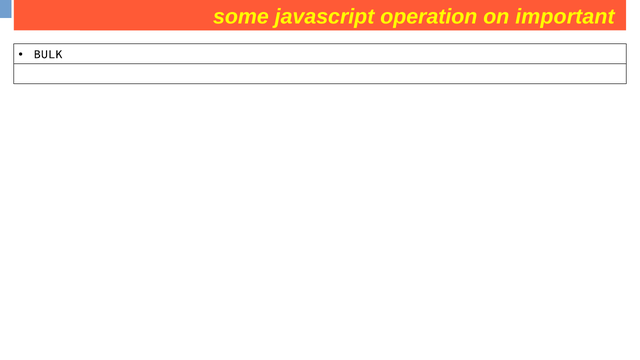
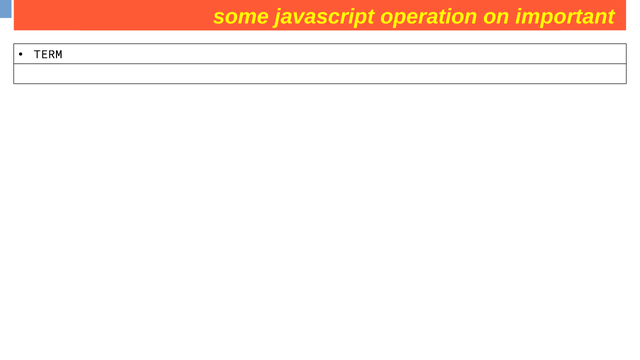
BULK: BULK -> TERM (48, 54)
